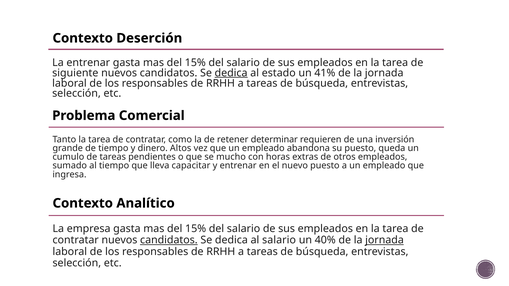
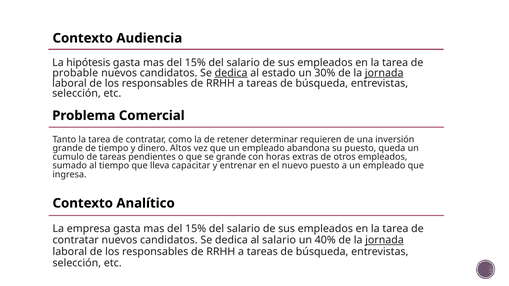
Deserción: Deserción -> Audiencia (149, 38)
La entrenar: entrenar -> hipótesis (88, 63)
siguiente: siguiente -> probable (75, 73)
41%: 41% -> 30% (325, 73)
jornada underline: none -> present (384, 73)
se mucho: mucho -> grande (231, 157)
candidatos underline: present -> none (169, 240)
